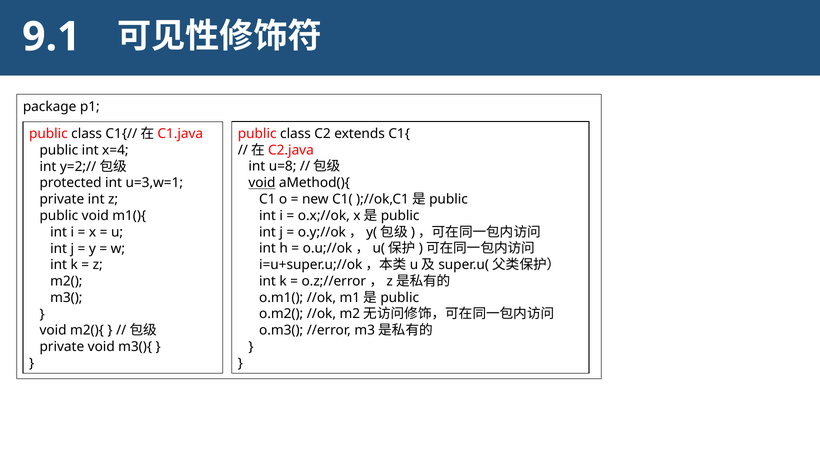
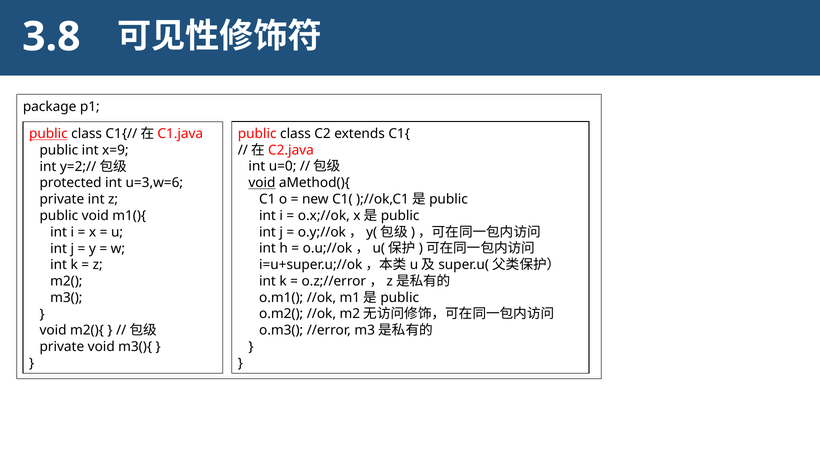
9.1: 9.1 -> 3.8 (51, 37)
public underline: none -> present (48, 134)
x=4: x=4 -> x=9 (115, 150)
u=8: u=8 -> u=0 (283, 167)
u=3,w=1: u=3,w=1 -> u=3,w=6 (154, 183)
